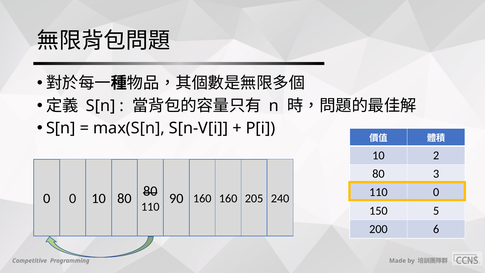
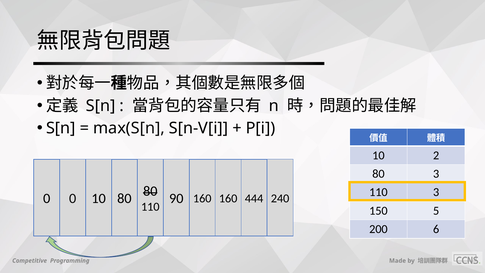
110 0: 0 -> 3 (436, 192)
205: 205 -> 444 (254, 198)
